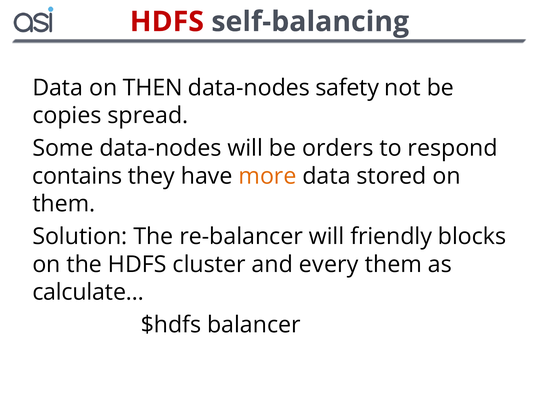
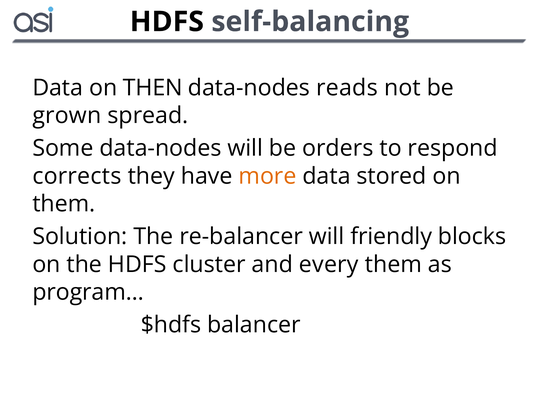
HDFS colour: red -> black (167, 22)
safety: safety -> reads (347, 88)
copies: copies -> grown (67, 116)
contains: contains -> corrects (77, 176)
calculate…: calculate… -> program… (88, 292)
